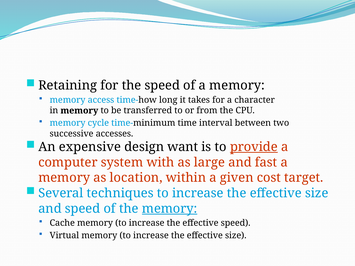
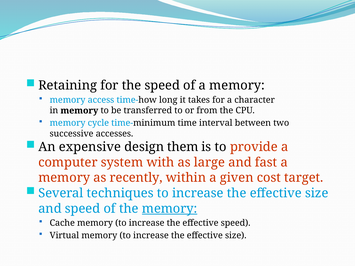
want: want -> them (183, 147)
provide underline: present -> none (254, 147)
location: location -> recently (136, 178)
